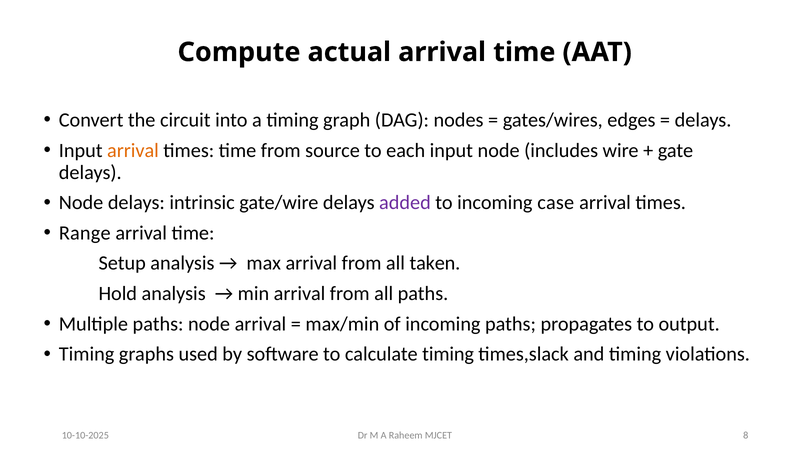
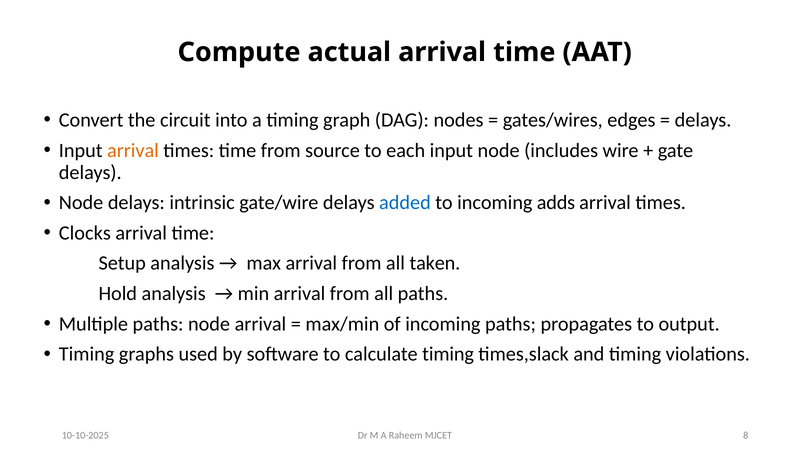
added colour: purple -> blue (405, 202)
case: case -> adds (556, 202)
Range: Range -> Clocks (85, 233)
